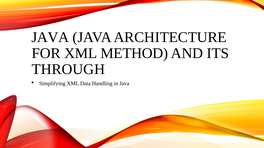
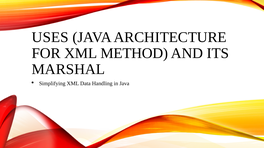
JAVA: JAVA -> USES (50, 37)
THROUGH: THROUGH -> MARSHAL (68, 69)
